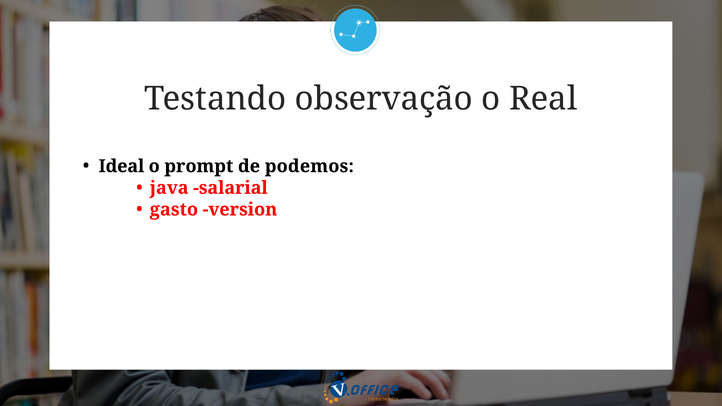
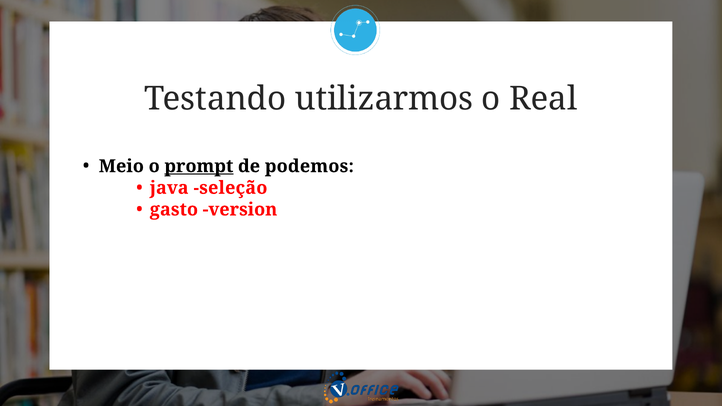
observação: observação -> utilizarmos (384, 99)
Ideal: Ideal -> Meio (121, 166)
prompt underline: none -> present (199, 166)
salarial: salarial -> seleção (230, 188)
